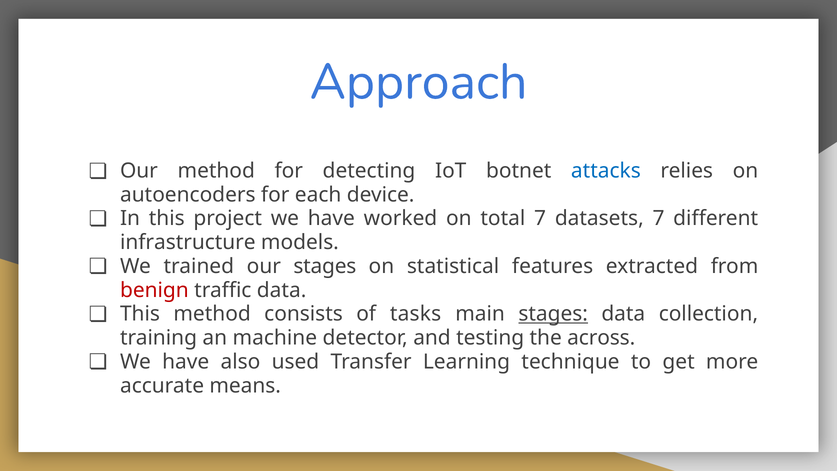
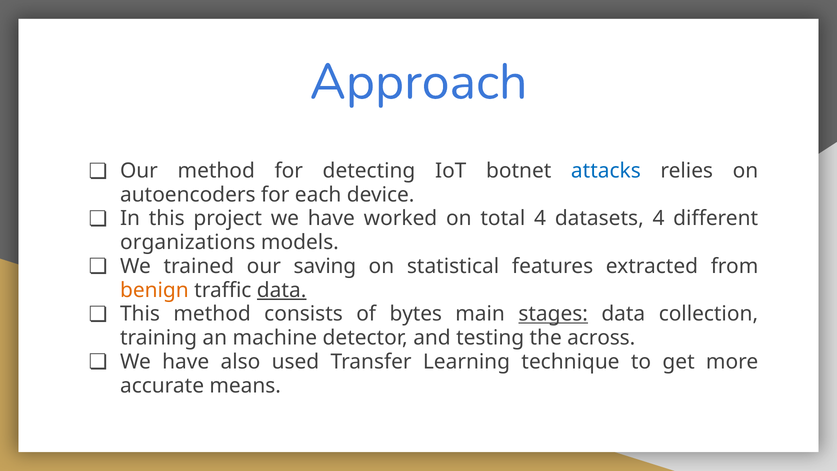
total 7: 7 -> 4 (540, 218)
datasets 7: 7 -> 4 (658, 218)
infrastructure: infrastructure -> organizations (188, 242)
our stages: stages -> saving (325, 266)
benign colour: red -> orange (154, 290)
data underline: none -> present (282, 290)
tasks: tasks -> bytes (416, 314)
